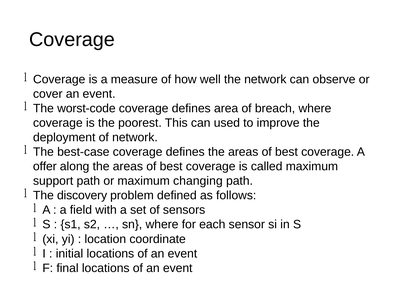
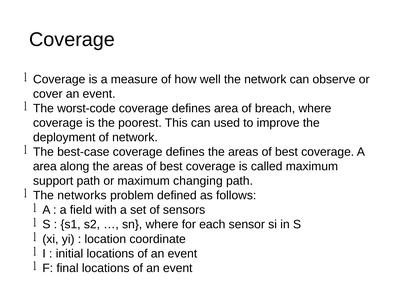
offer: offer -> area (45, 166)
discovery: discovery -> networks (82, 195)
